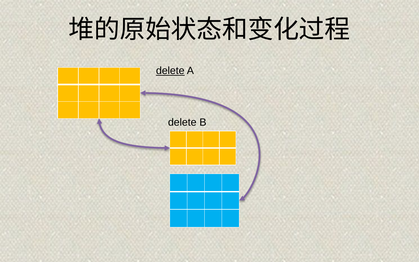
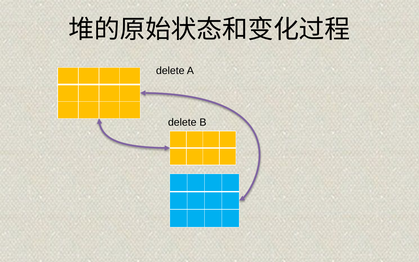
delete underline: present -> none (170, 71)
